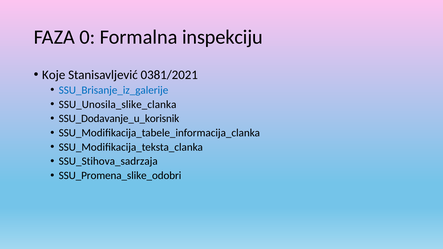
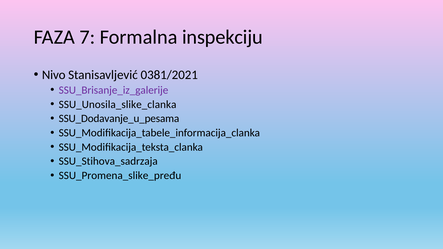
0: 0 -> 7 (87, 37)
Koje: Koje -> Nivo (54, 75)
SSU_Brisanje_iz_galerije colour: blue -> purple (113, 90)
SSU_Dodavanje_u_korisnik: SSU_Dodavanje_u_korisnik -> SSU_Dodavanje_u_pesama (119, 119)
SSU_Promena_slike_odobri: SSU_Promena_slike_odobri -> SSU_Promena_slike_pređu (120, 176)
